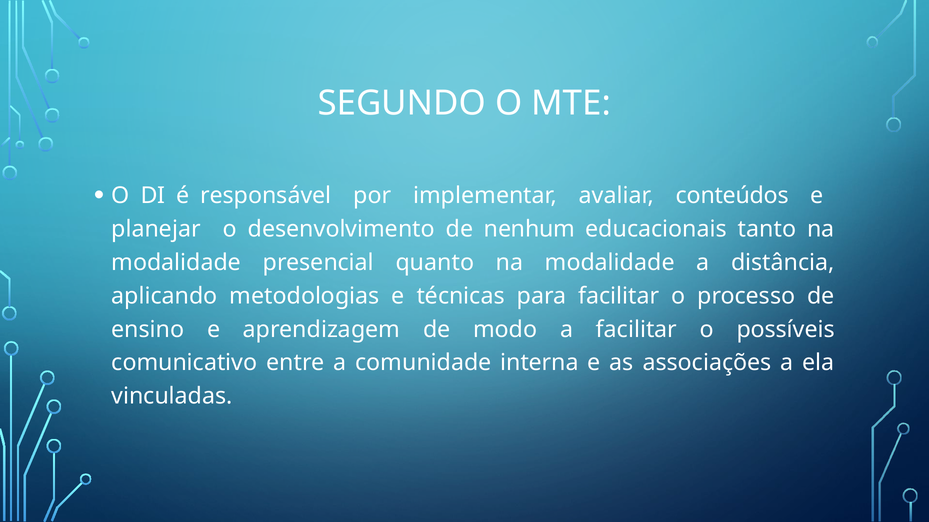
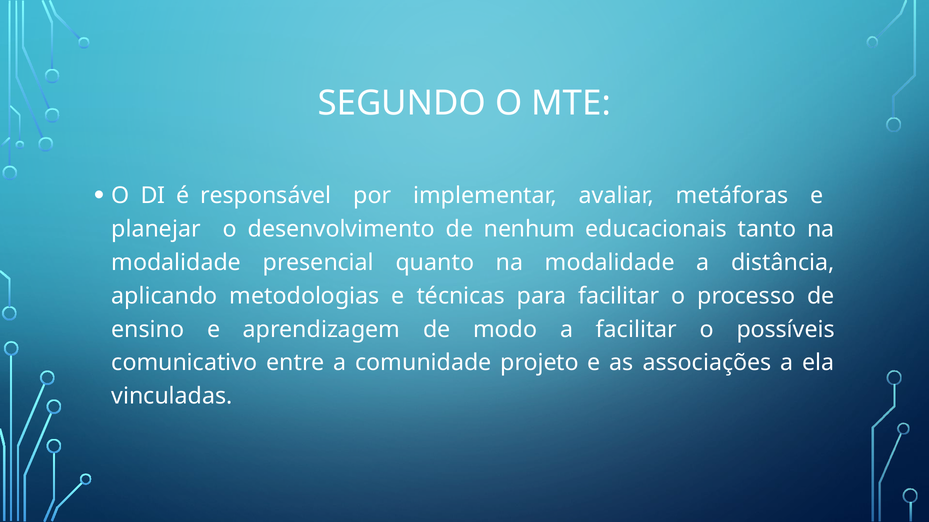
conteúdos: conteúdos -> metáforas (732, 196)
interna: interna -> projeto (540, 363)
